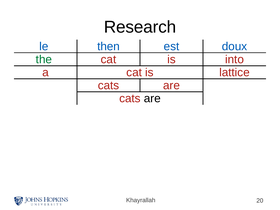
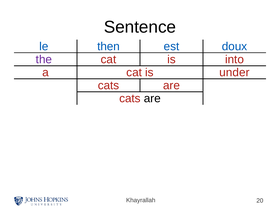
Research: Research -> Sentence (140, 27)
the colour: green -> purple (44, 59)
lattice: lattice -> under (234, 72)
